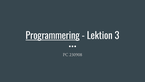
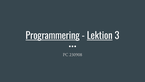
Lektion underline: none -> present (100, 36)
